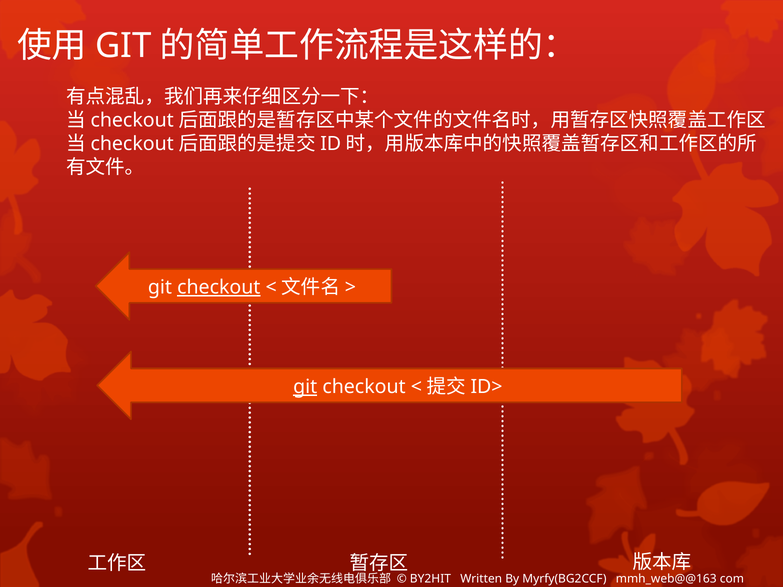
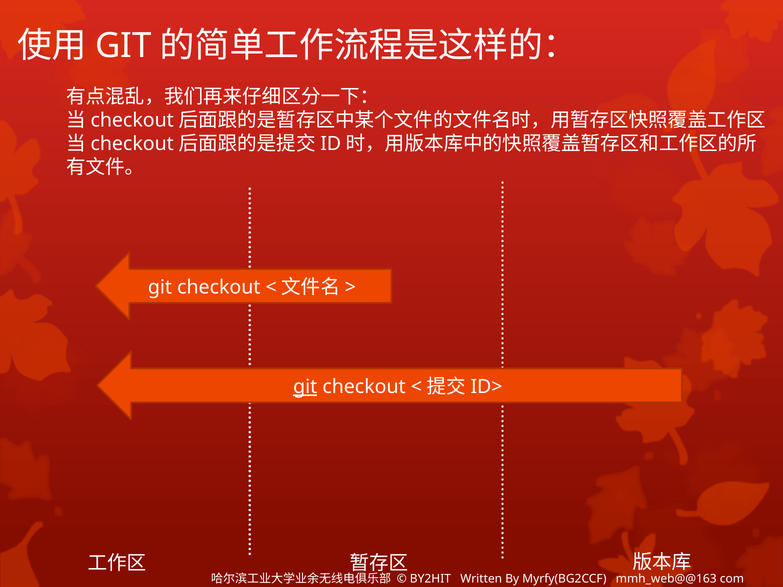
checkout underline: present -> none (219, 287)
